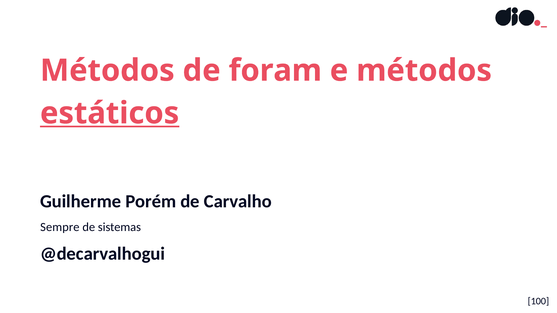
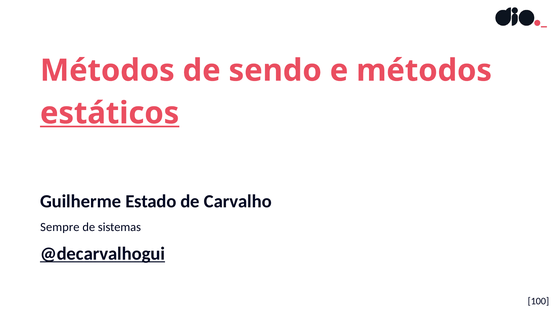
foram: foram -> sendo (275, 71)
Porém: Porém -> Estado (151, 201)
@decarvalhogui underline: none -> present (103, 254)
